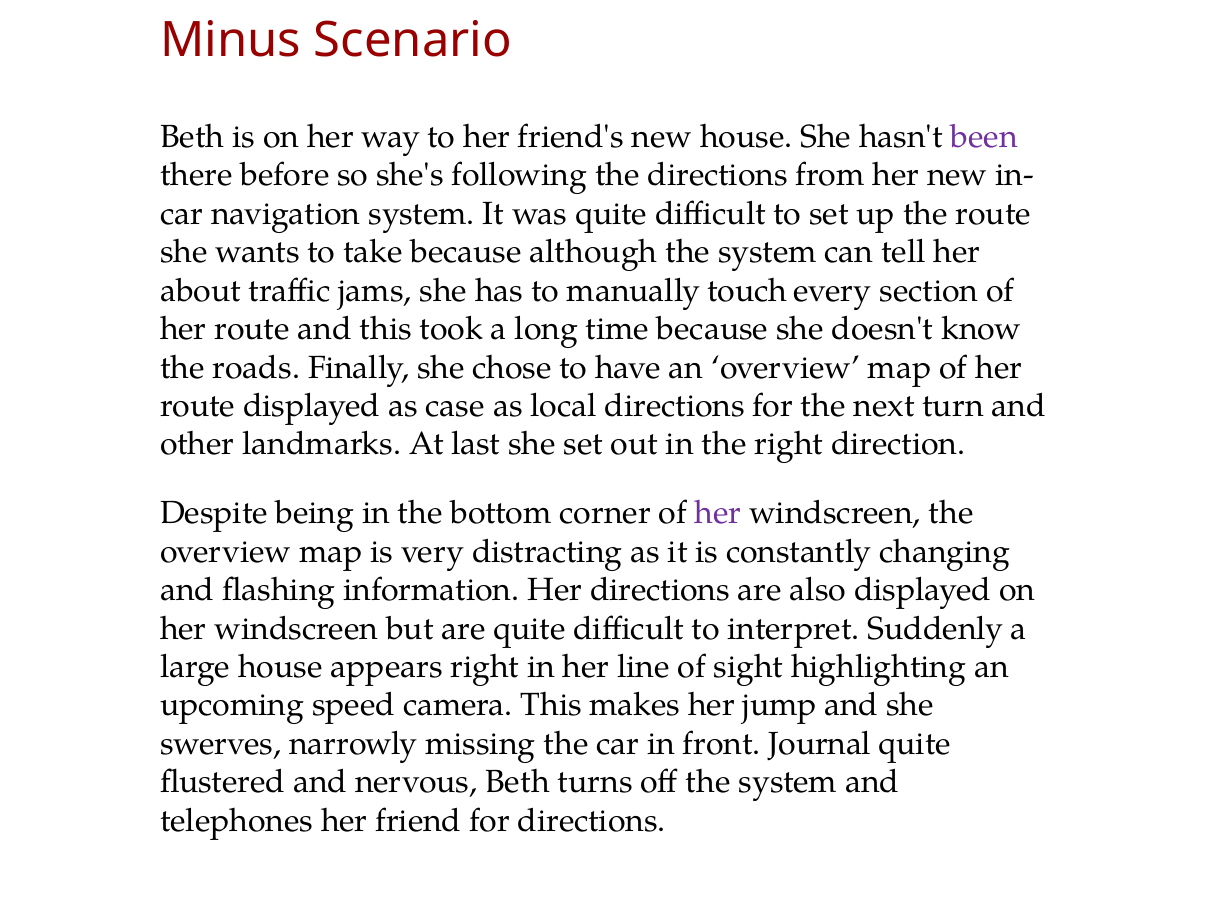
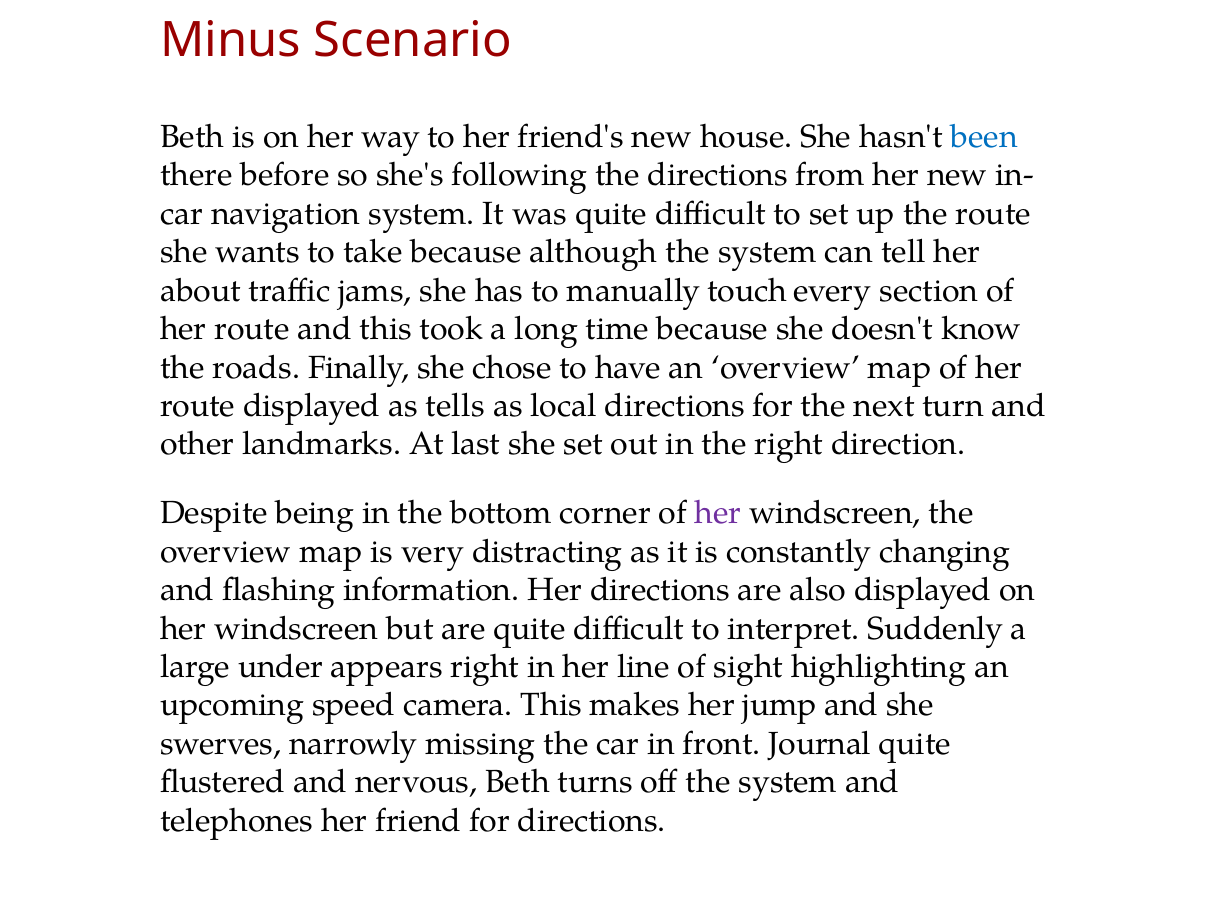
been colour: purple -> blue (984, 137)
case: case -> tells (455, 406)
large house: house -> under (281, 667)
